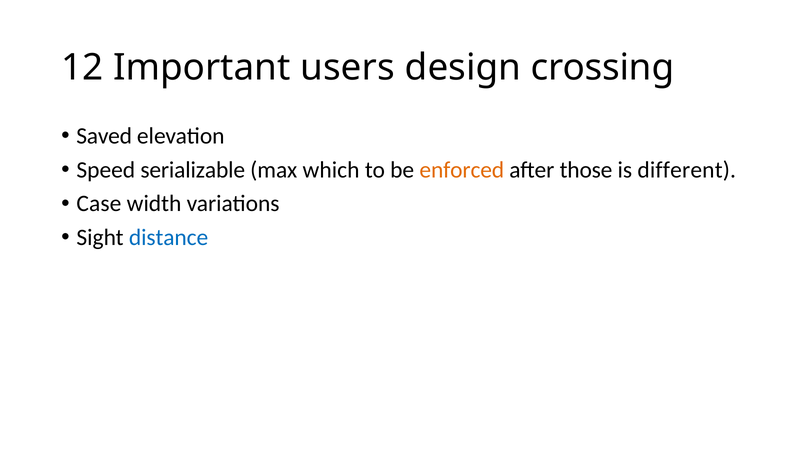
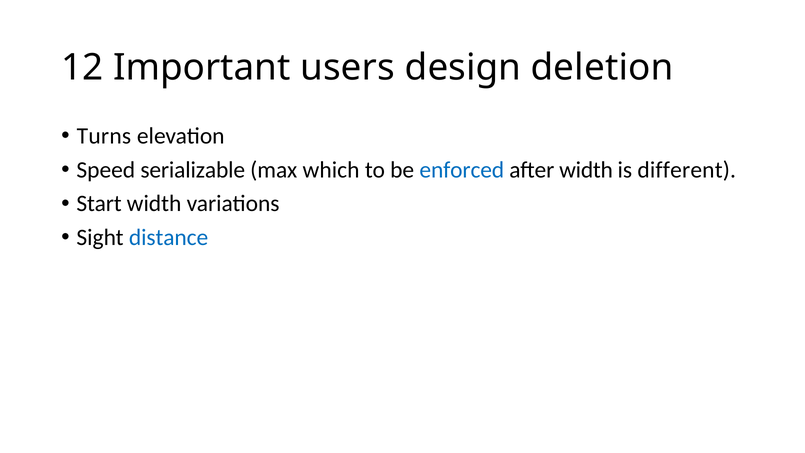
crossing: crossing -> deletion (602, 68)
Saved: Saved -> Turns (104, 136)
enforced colour: orange -> blue (462, 170)
after those: those -> width (586, 170)
Case: Case -> Start (99, 204)
